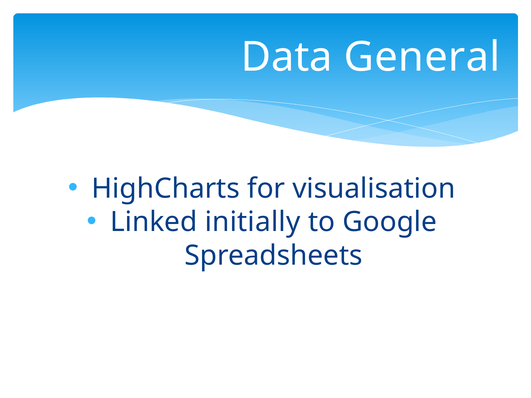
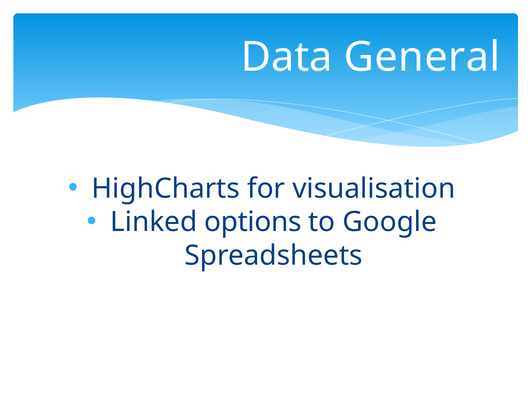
initially: initially -> options (253, 222)
